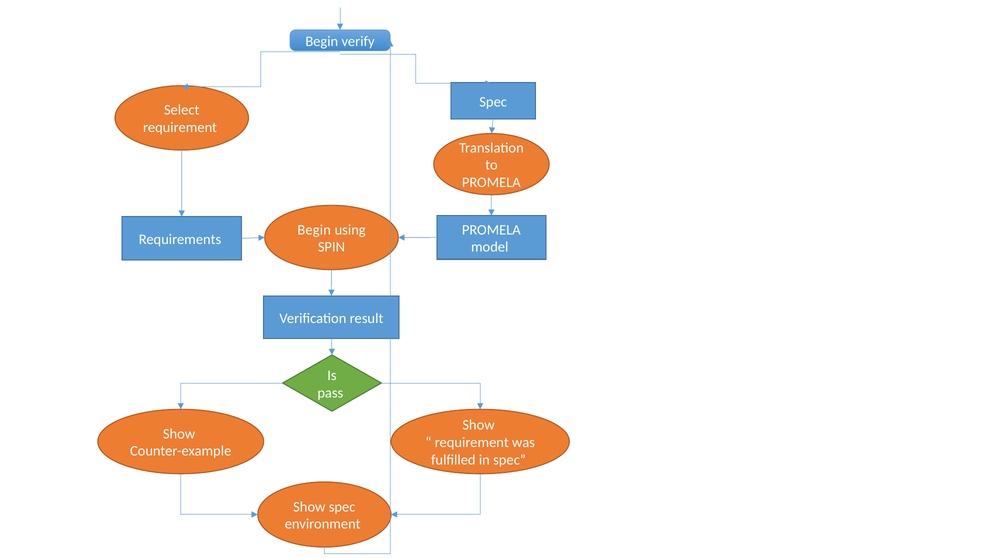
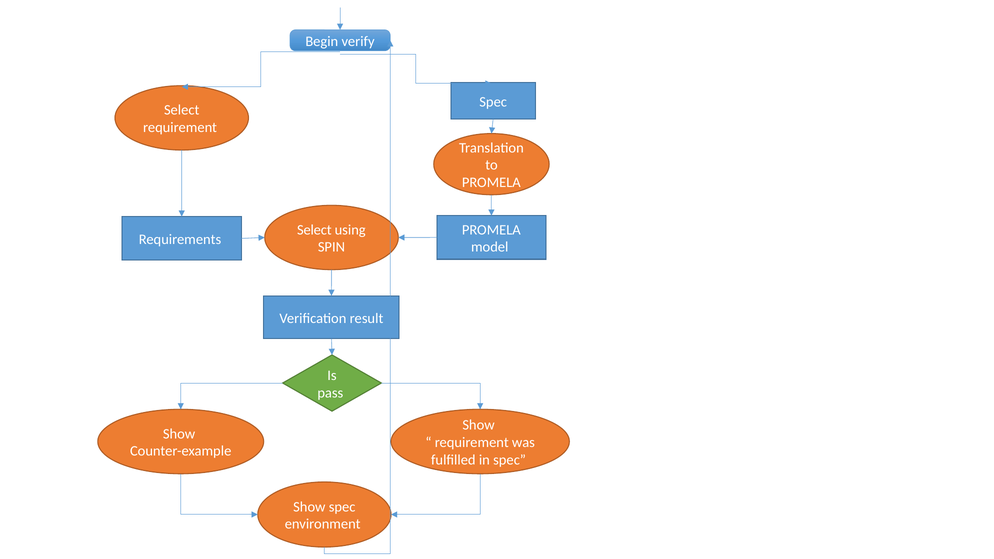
Begin: Begin -> Select (314, 230)
